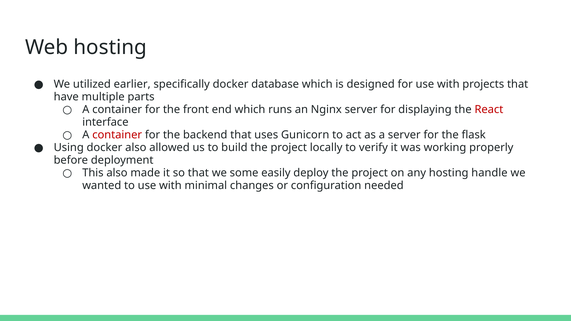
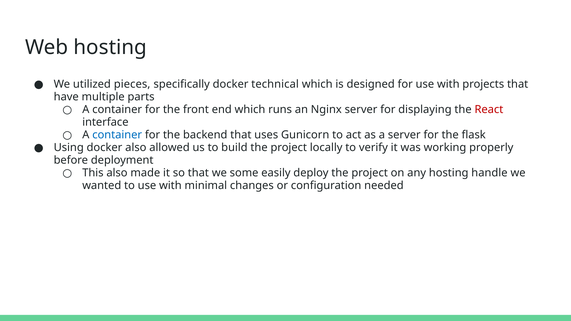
earlier: earlier -> pieces (132, 84)
database: database -> technical (275, 84)
container colour: red -> blue (117, 135)
